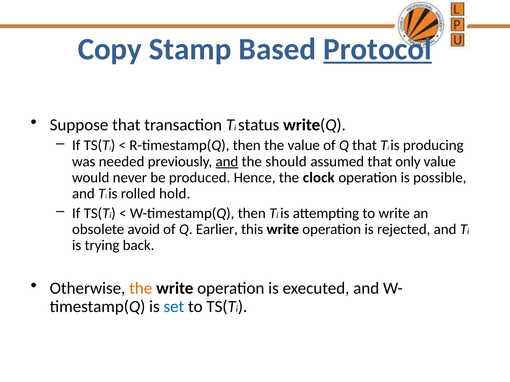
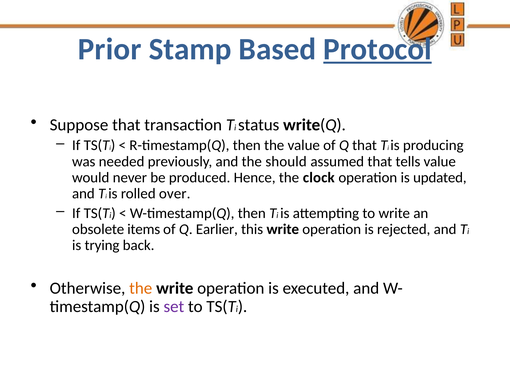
Copy: Copy -> Prior (110, 49)
and underline: present -> none (227, 162)
only: only -> tells (408, 162)
possible: possible -> updated (440, 178)
hold: hold -> over (175, 194)
avoid: avoid -> items (144, 230)
set colour: blue -> purple (174, 307)
